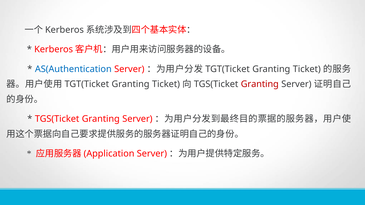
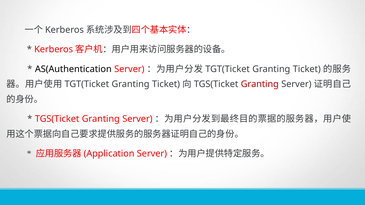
AS(Authentication colour: blue -> black (73, 69)
